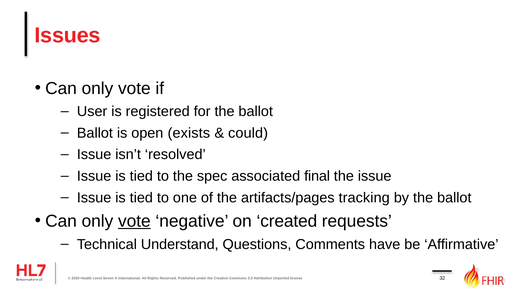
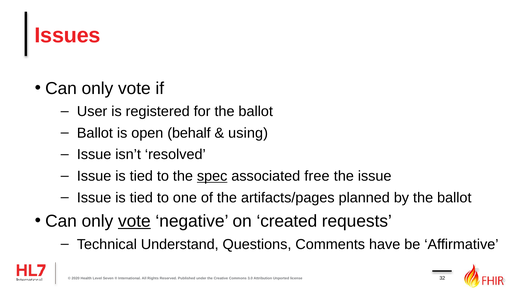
exists: exists -> behalf (189, 133)
could: could -> using (248, 133)
spec underline: none -> present (212, 176)
final: final -> free (317, 176)
tracking: tracking -> planned (364, 198)
